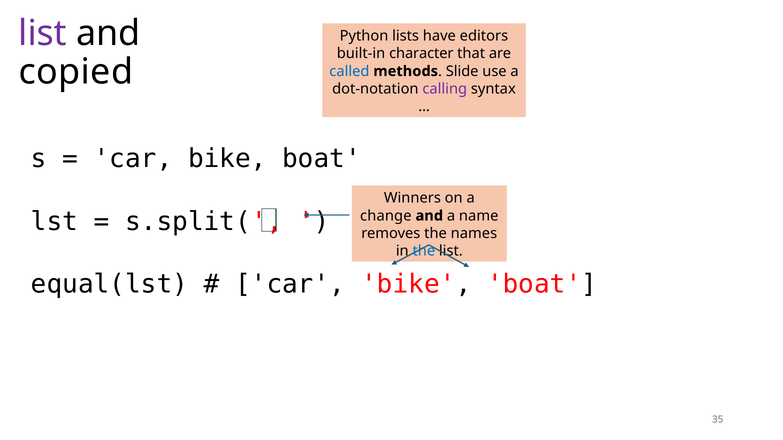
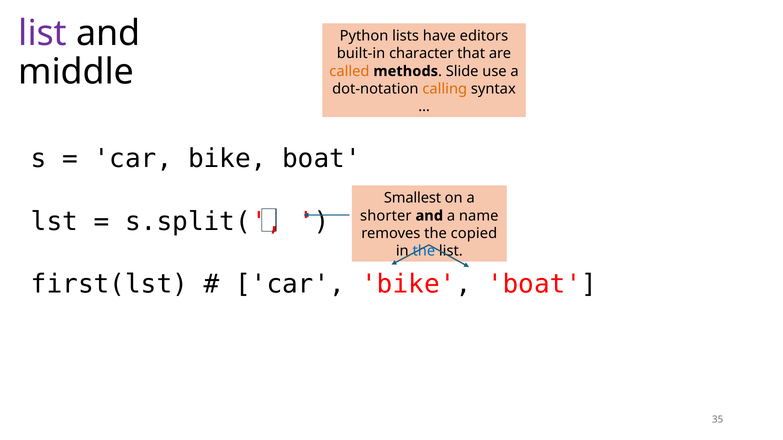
copied: copied -> middle (76, 72)
called colour: blue -> orange (349, 71)
calling colour: purple -> orange (445, 89)
Winners: Winners -> Smallest (412, 198)
change: change -> shorter (386, 216)
names: names -> copied (474, 234)
equal(lst: equal(lst -> first(lst (109, 284)
